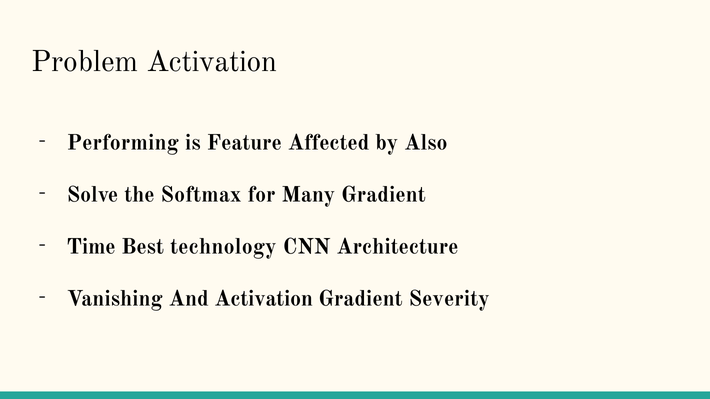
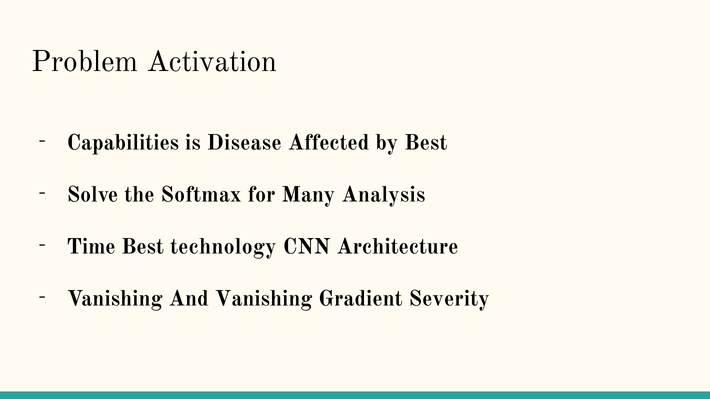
Performing: Performing -> Capabilities (123, 143)
Feature: Feature -> Disease (244, 143)
by Also: Also -> Best (426, 143)
Many Gradient: Gradient -> Analysis (383, 195)
And Activation: Activation -> Vanishing (264, 299)
